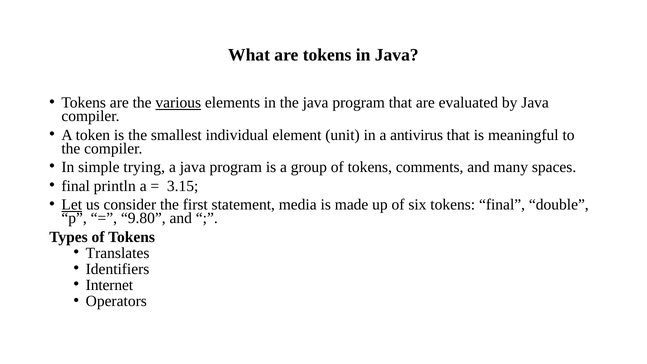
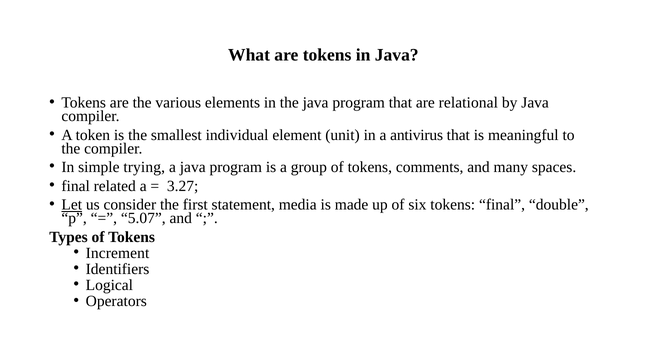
various underline: present -> none (178, 103)
evaluated: evaluated -> relational (468, 103)
println: println -> related (115, 186)
3.15: 3.15 -> 3.27 (183, 186)
9.80: 9.80 -> 5.07 (143, 218)
Translates: Translates -> Increment (118, 253)
Internet: Internet -> Logical (109, 285)
